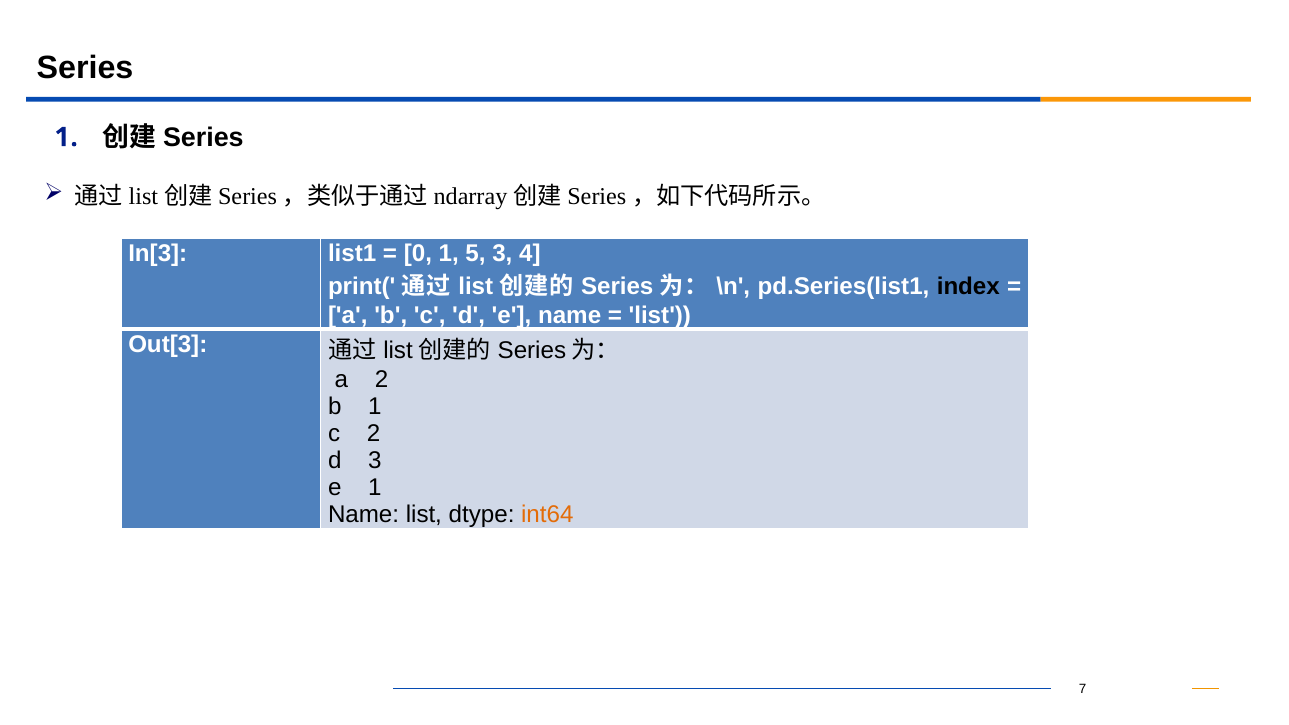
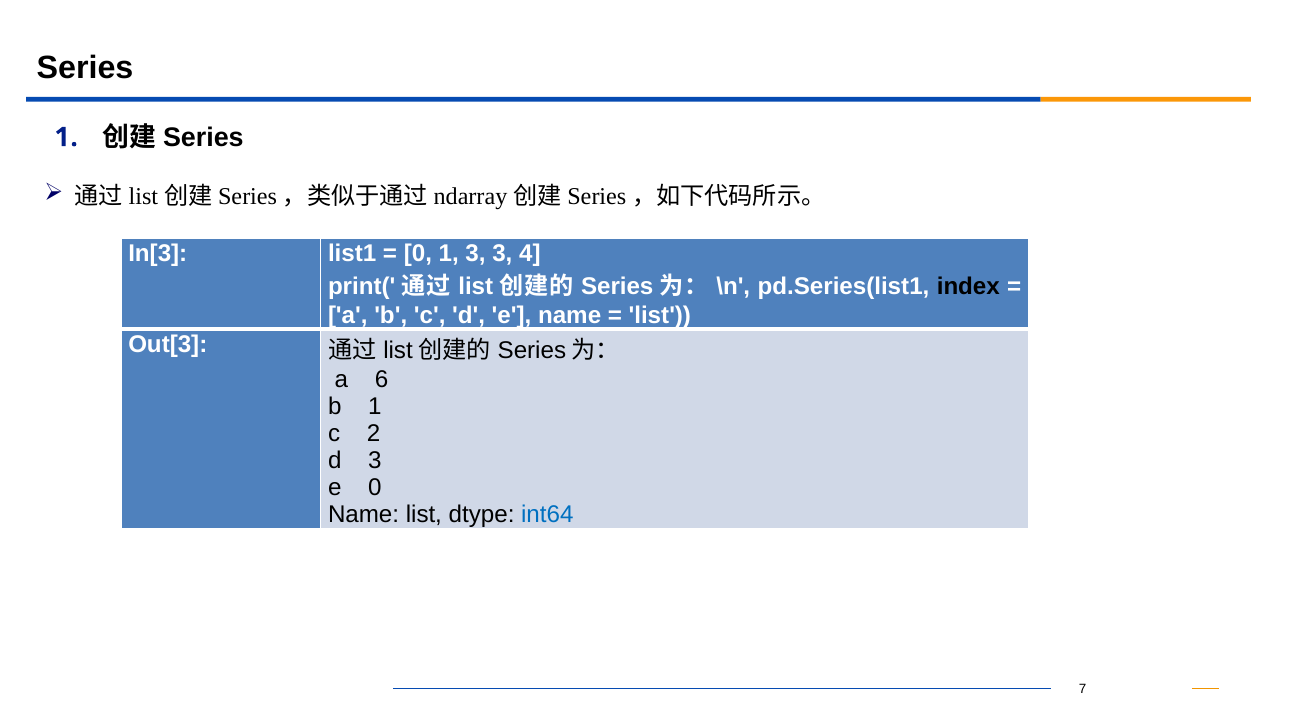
1 5: 5 -> 3 (476, 253)
a 2: 2 -> 6 (382, 379)
e 1: 1 -> 0 (375, 487)
int64 colour: orange -> blue (547, 515)
